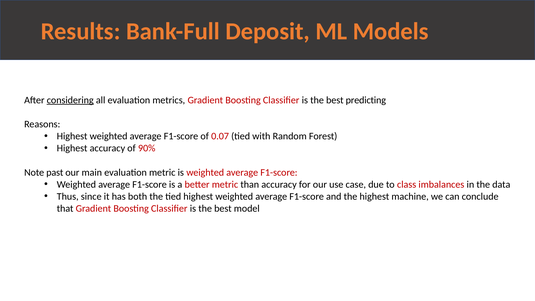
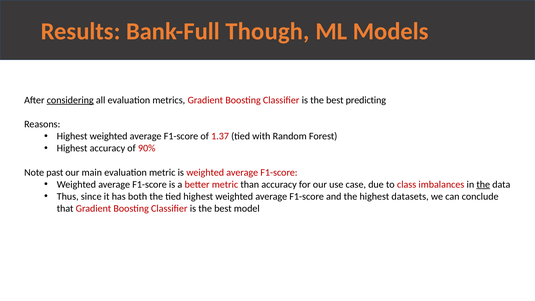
Deposit: Deposit -> Though (268, 32)
0.07: 0.07 -> 1.37 (220, 136)
the underline: none -> present (483, 184)
machine: machine -> datasets (410, 196)
